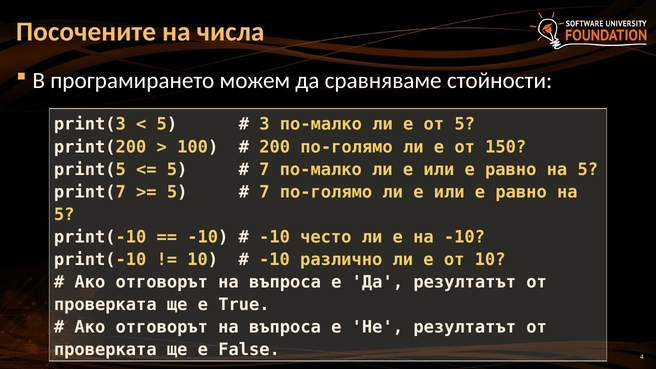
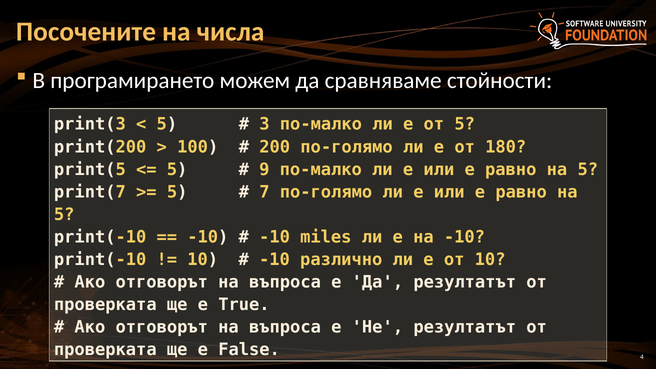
150: 150 -> 180 (506, 147)
7: 7 -> 9 (264, 169)
често: често -> miles (326, 237)
